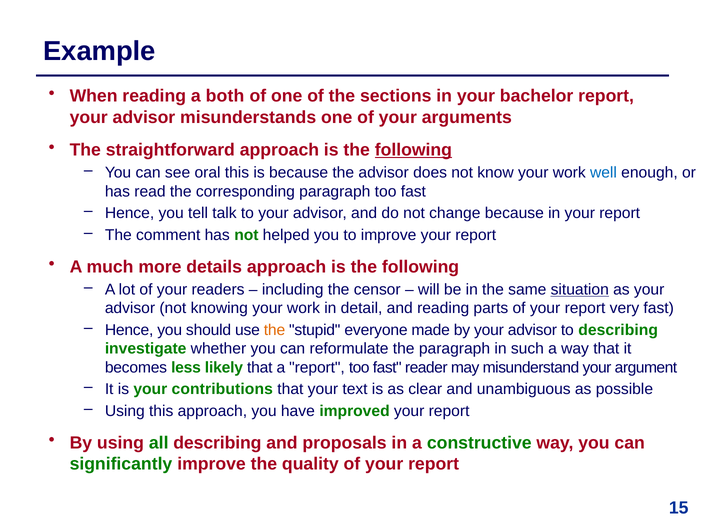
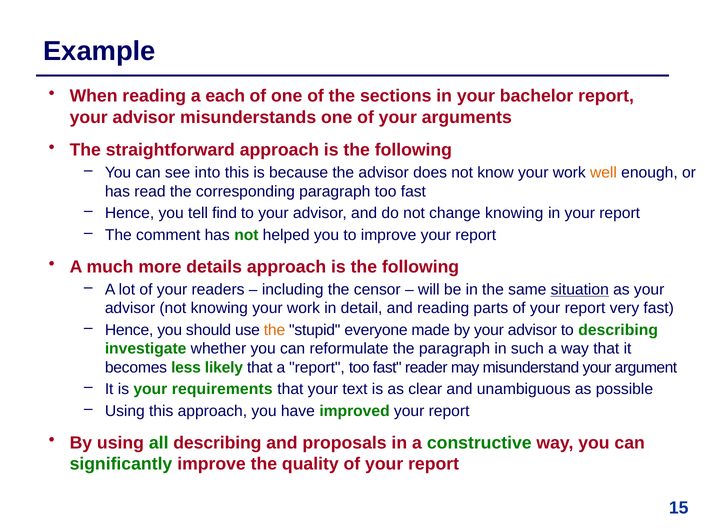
both: both -> each (225, 96)
following underline: present -> none (413, 150)
oral: oral -> into (207, 173)
well colour: blue -> orange (603, 173)
talk: talk -> find (225, 214)
change because: because -> knowing (514, 214)
contributions: contributions -> requirements (222, 390)
